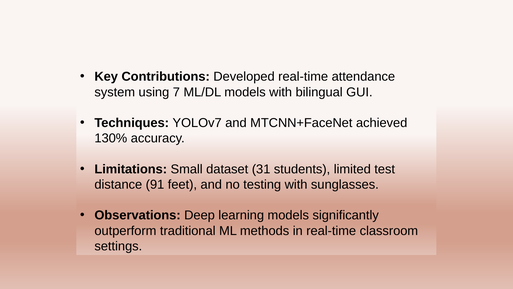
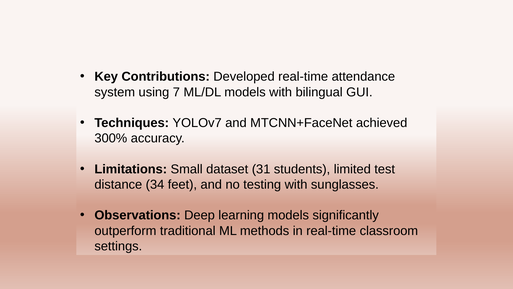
130%: 130% -> 300% (111, 138)
91: 91 -> 34 (155, 184)
